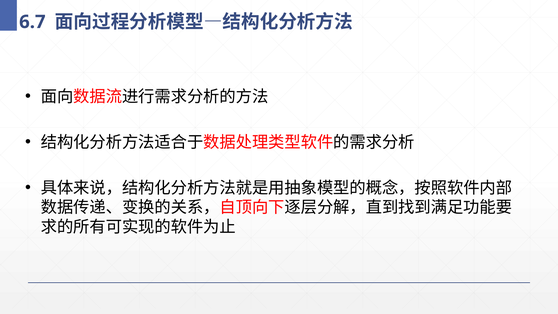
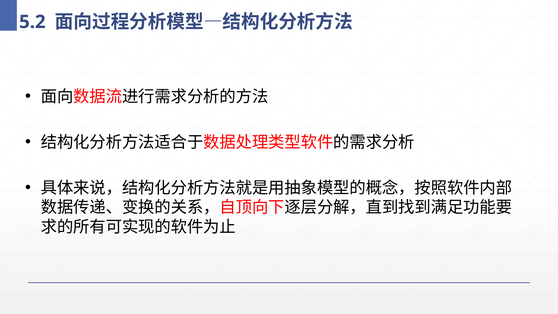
6.7: 6.7 -> 5.2 (32, 22)
